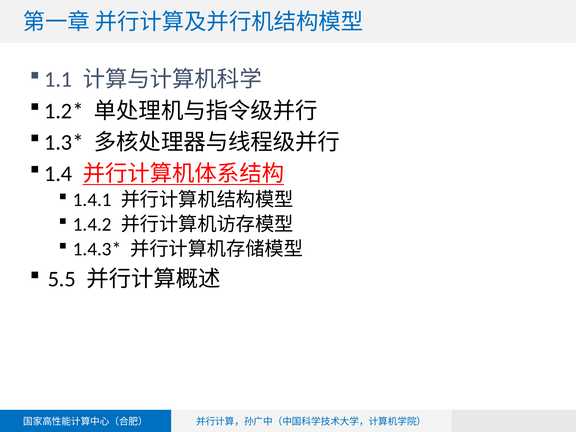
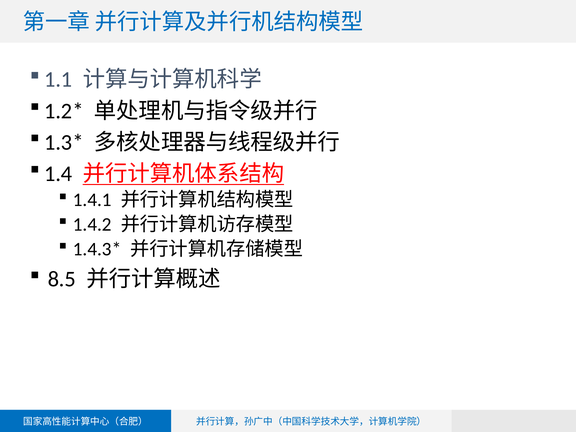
5.5: 5.5 -> 8.5 (62, 279)
